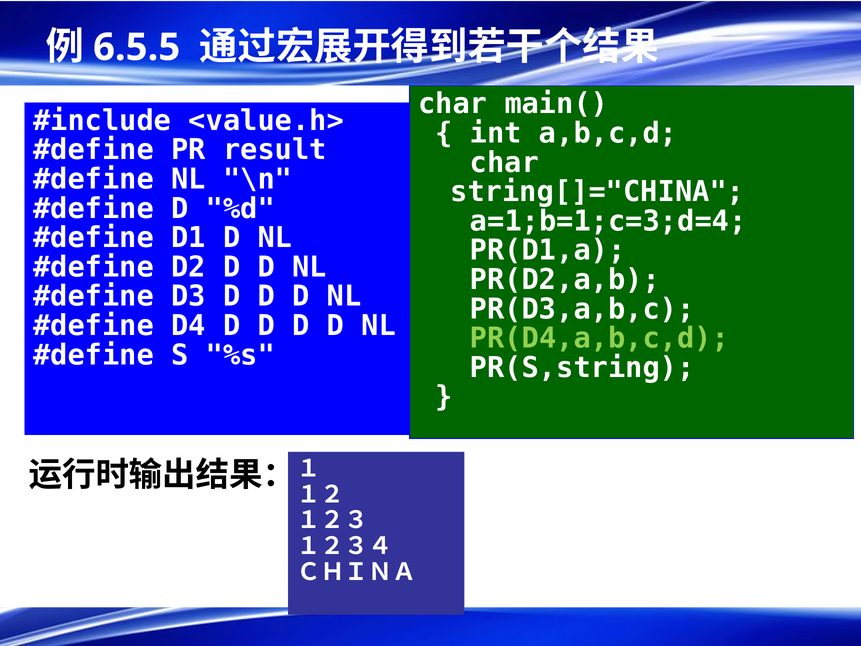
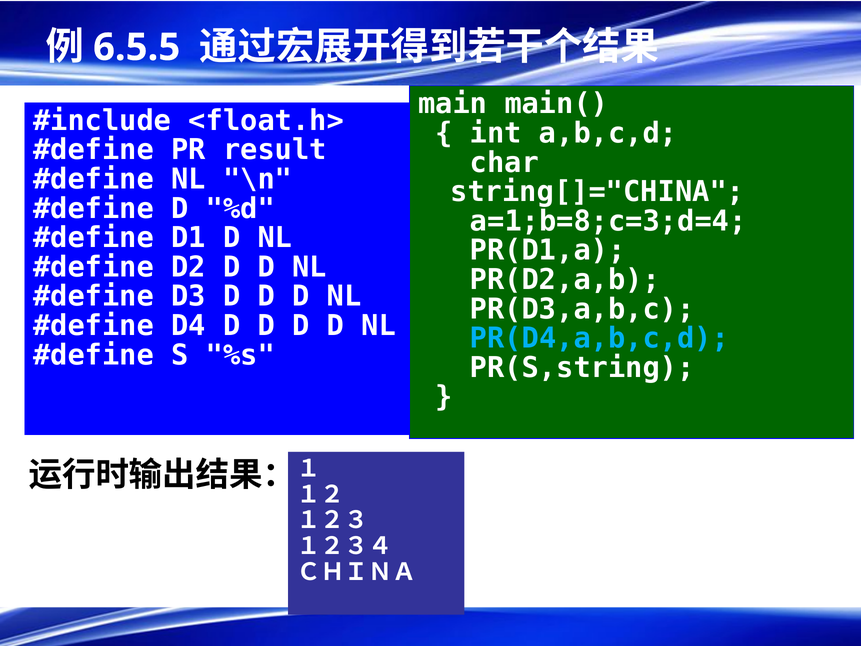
char: char -> main (453, 104)
<value.h>: <value.h> -> <float.h> (266, 121)
a=1;b=1;c=3;d=4: a=1;b=1;c=3;d=4 -> a=1;b=8;c=3;d=4 (608, 221)
PR(D4,a,b,c,d colour: light green -> light blue (599, 338)
